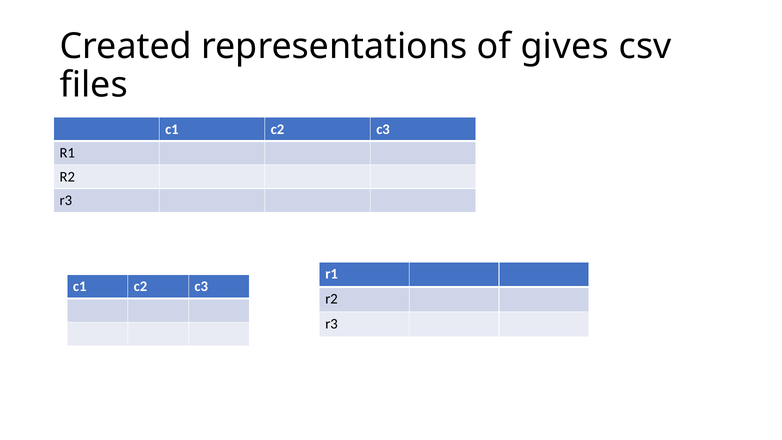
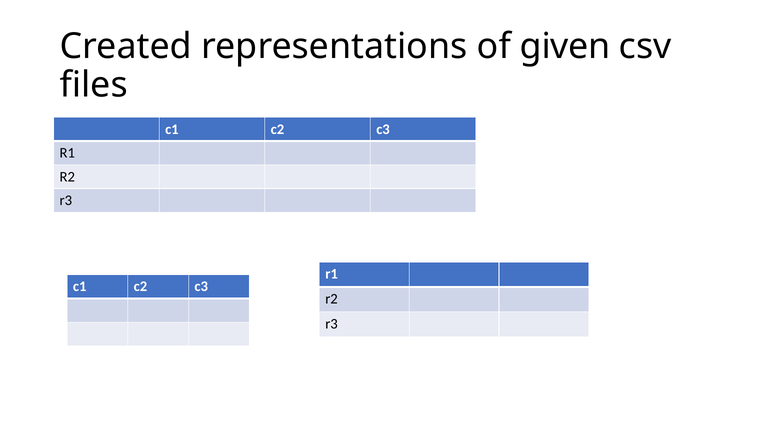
gives: gives -> given (565, 46)
